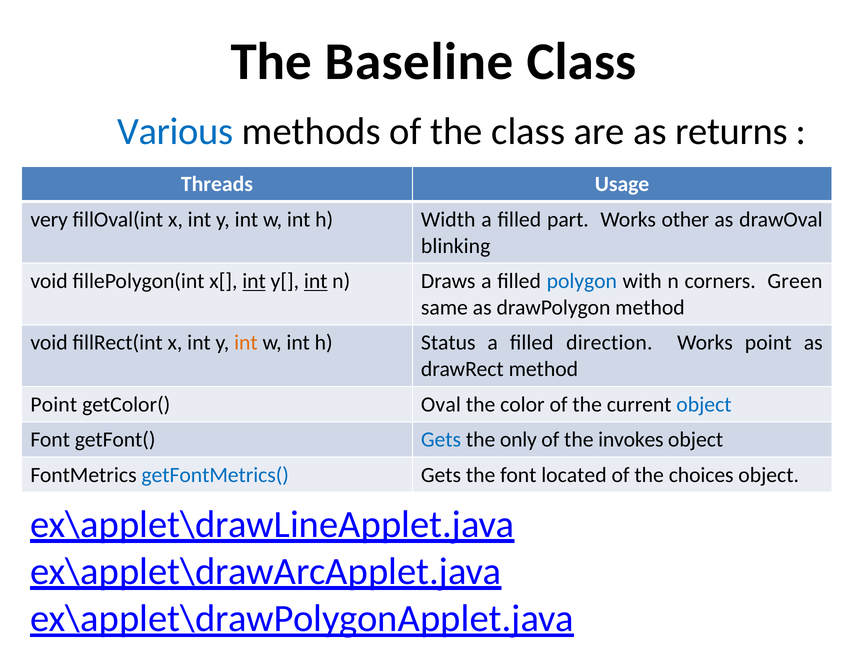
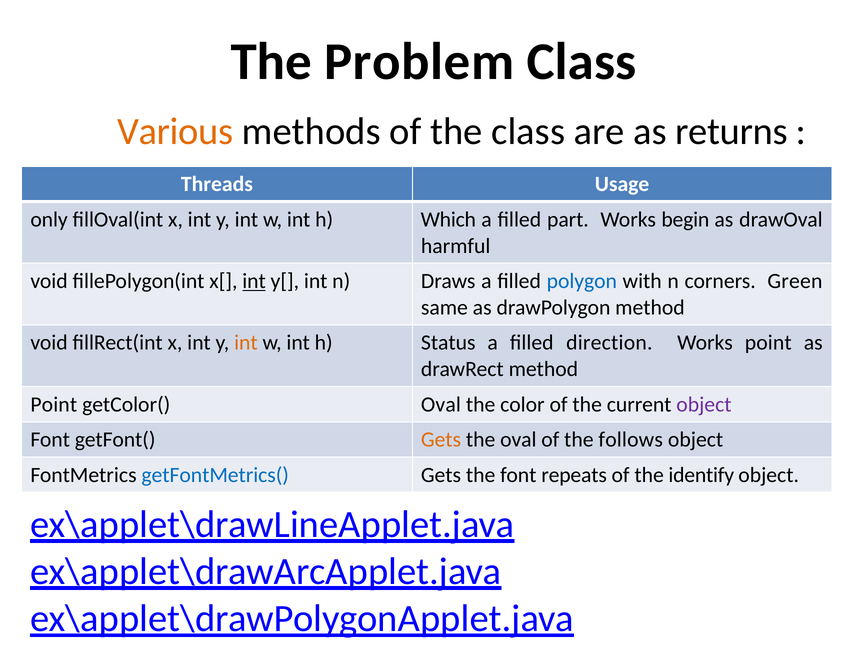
Baseline: Baseline -> Problem (419, 62)
Various colour: blue -> orange (175, 131)
very: very -> only (49, 219)
Width: Width -> Which (448, 219)
other: other -> begin (685, 219)
blinking: blinking -> harmful (456, 246)
int underline: present -> none (316, 281)
object colour: blue -> purple (704, 404)
Gets colour: blue -> orange (441, 440)
the only: only -> oval (518, 440)
invokes: invokes -> follows (631, 440)
located: located -> repeats (574, 475)
choices: choices -> identify (701, 475)
